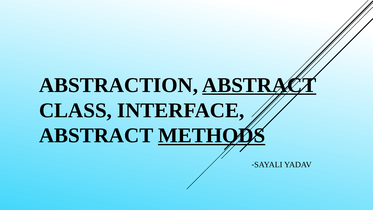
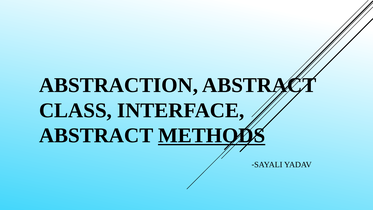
ABSTRACT underline: present -> none (259, 85)
